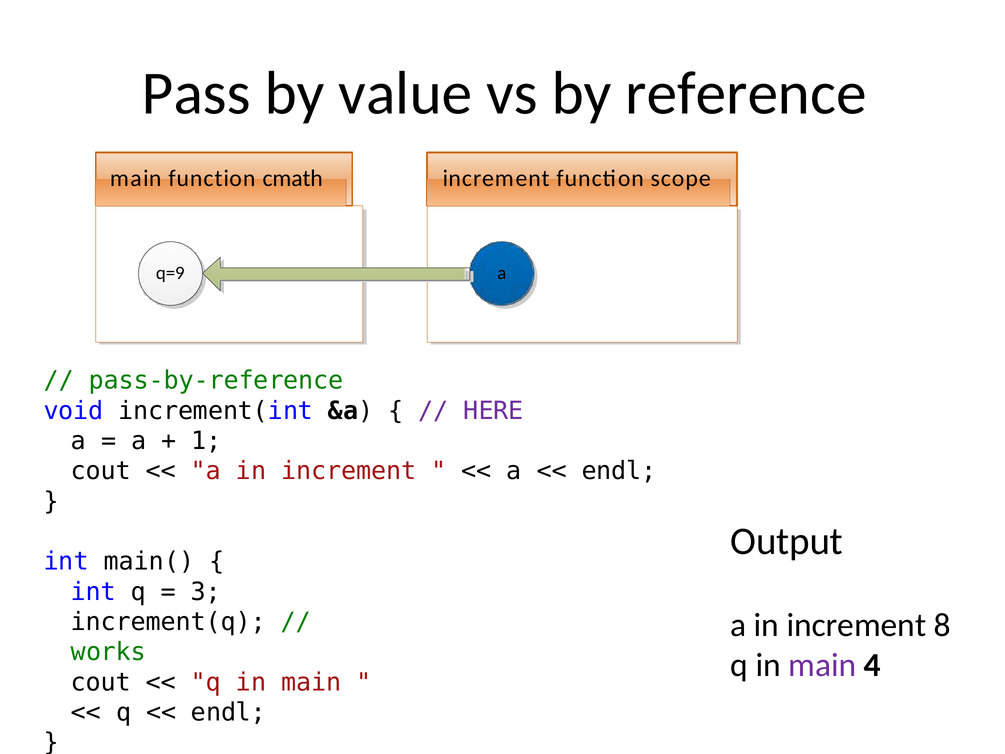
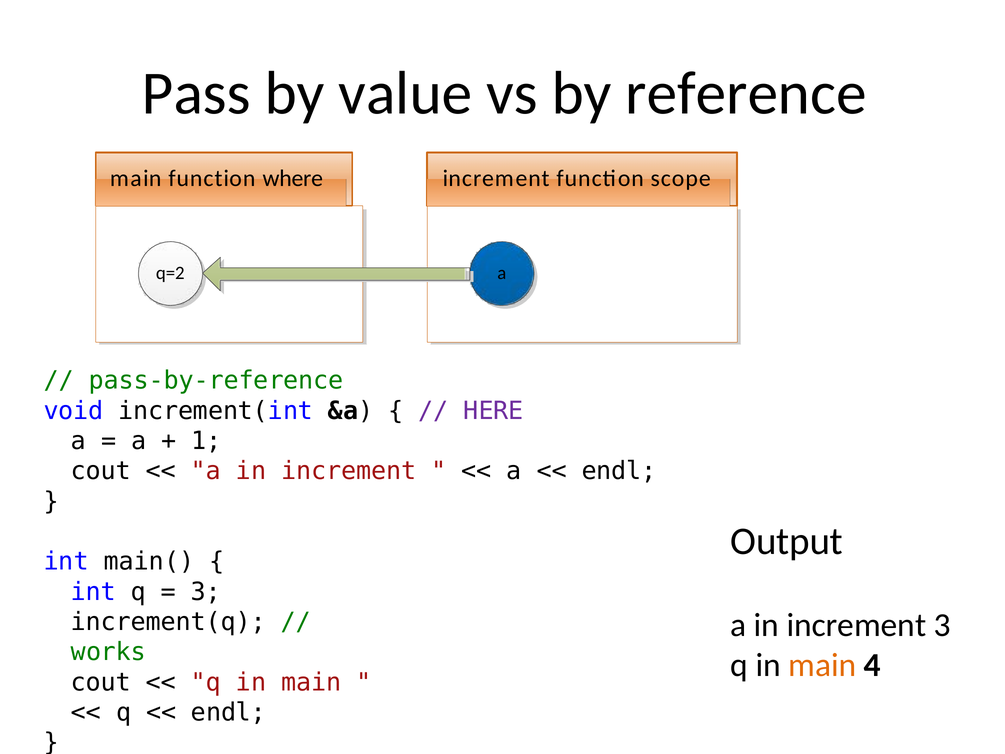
cmath: cmath -> where (293, 178)
q=9: q=9 -> q=2 (170, 273)
increment 8: 8 -> 3 (942, 625)
main colour: purple -> orange (822, 665)
